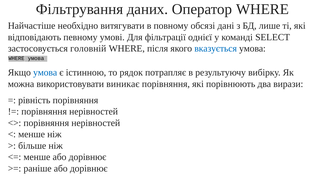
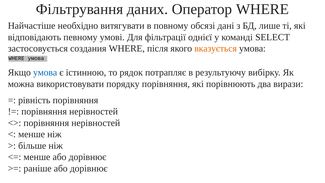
головній: головній -> создания (88, 48)
вказується colour: blue -> orange (216, 48)
виникає: виникає -> порядку (123, 84)
